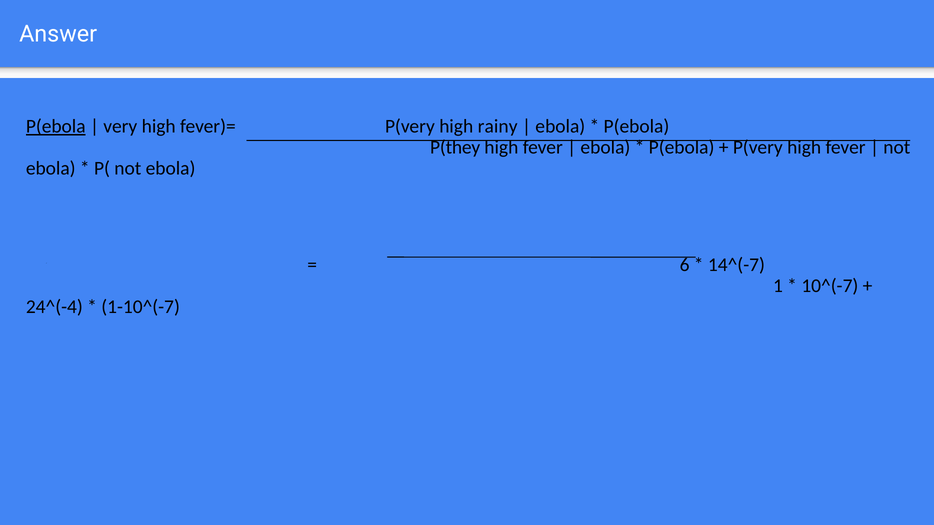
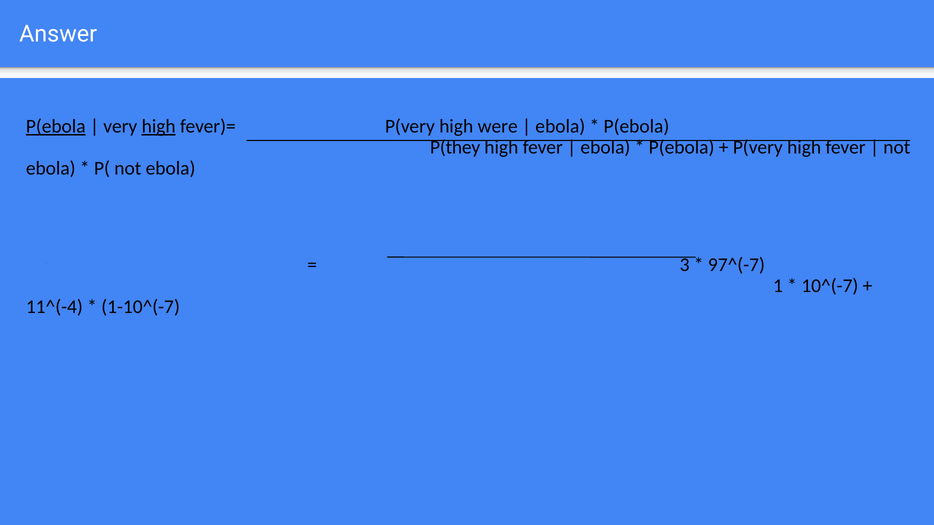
high underline: none -> present (159, 127)
rainy: rainy -> were (498, 127)
6: 6 -> 3 (685, 265)
14^(-7: 14^(-7 -> 97^(-7 (736, 265)
24^(-4: 24^(-4 -> 11^(-4 (54, 307)
